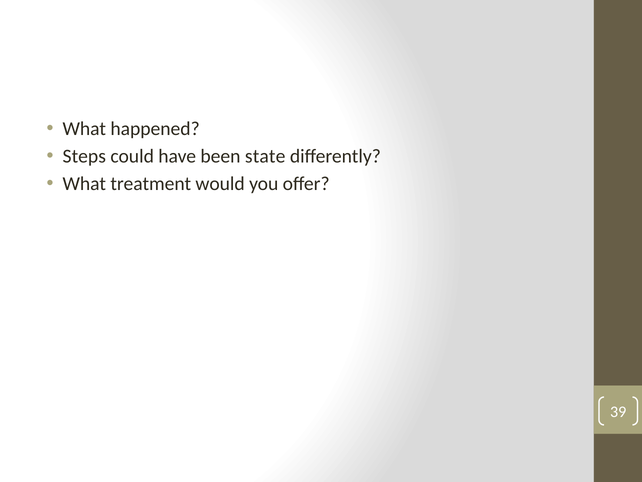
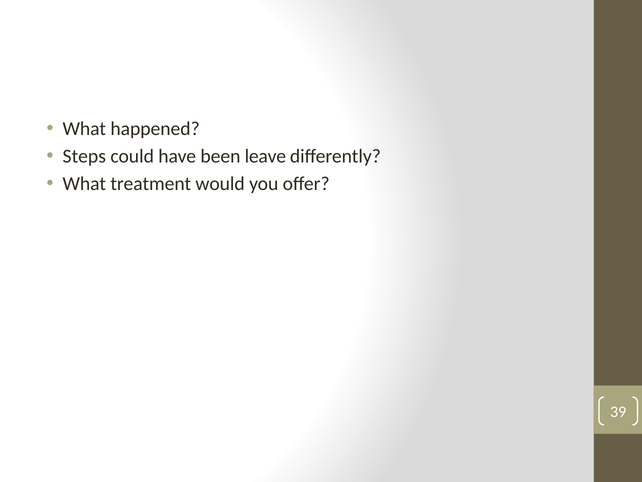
state: state -> leave (265, 156)
